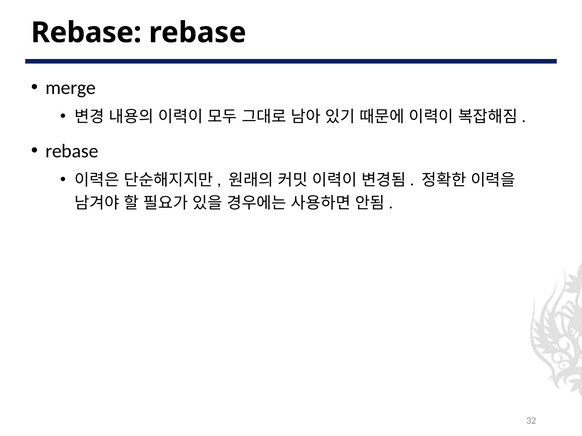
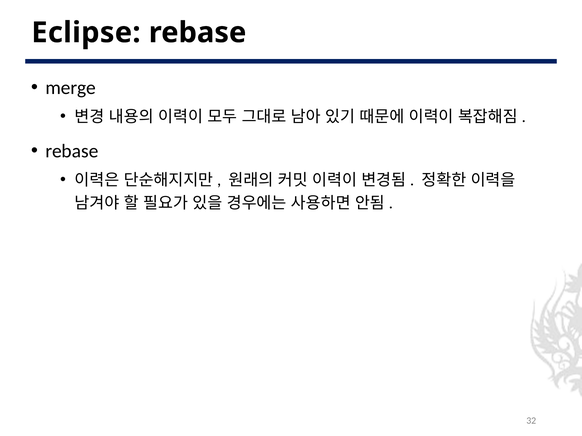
Rebase: Rebase -> Eclipse (86, 33)
